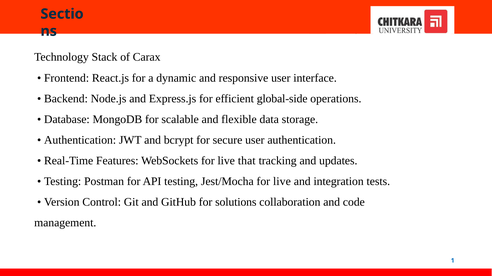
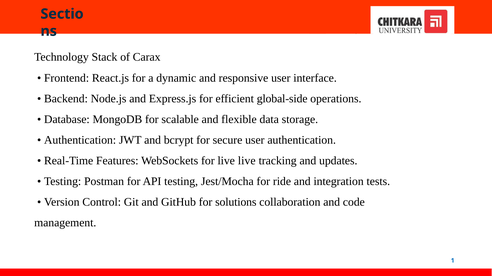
live that: that -> live (247, 161)
Jest/Mocha for live: live -> ride (282, 182)
